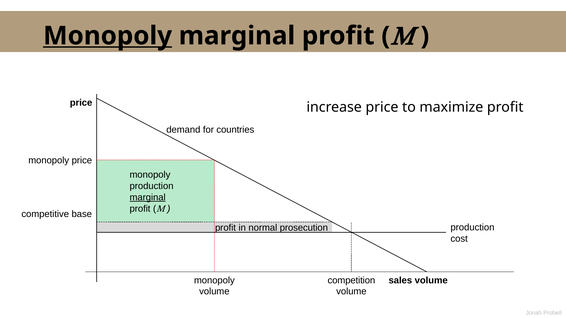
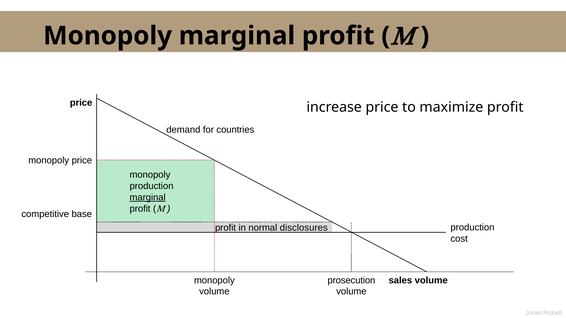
Monopoly underline: present -> none (108, 36)
prosecution: prosecution -> disclosures (304, 228)
competition: competition -> prosecution (351, 281)
